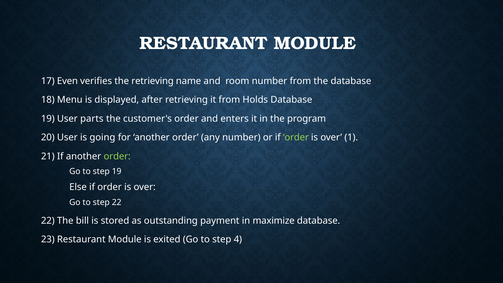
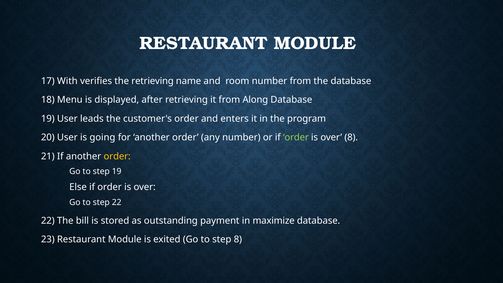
Even: Even -> With (67, 81)
Holds: Holds -> Along (255, 100)
parts: parts -> leads (92, 119)
over 1: 1 -> 8 (351, 137)
order colour: light green -> yellow (117, 156)
step 4: 4 -> 8 (238, 239)
